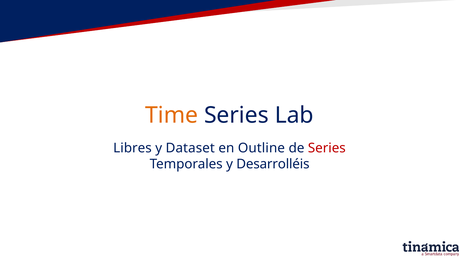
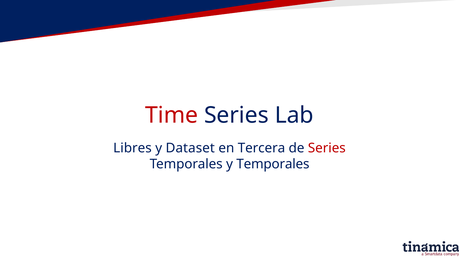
Time colour: orange -> red (172, 115)
Outline: Outline -> Tercera (261, 148)
y Desarrolléis: Desarrolléis -> Temporales (273, 164)
